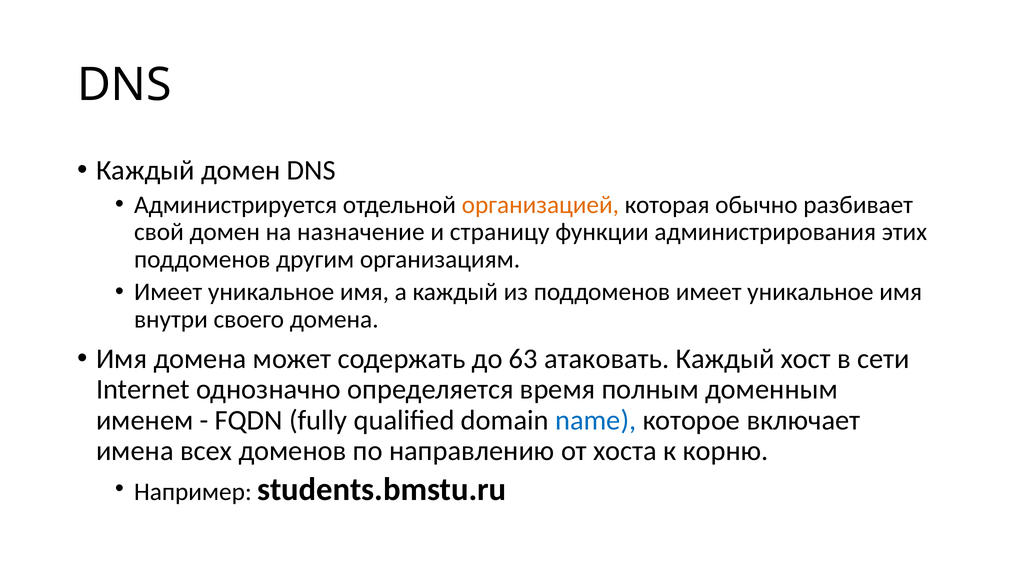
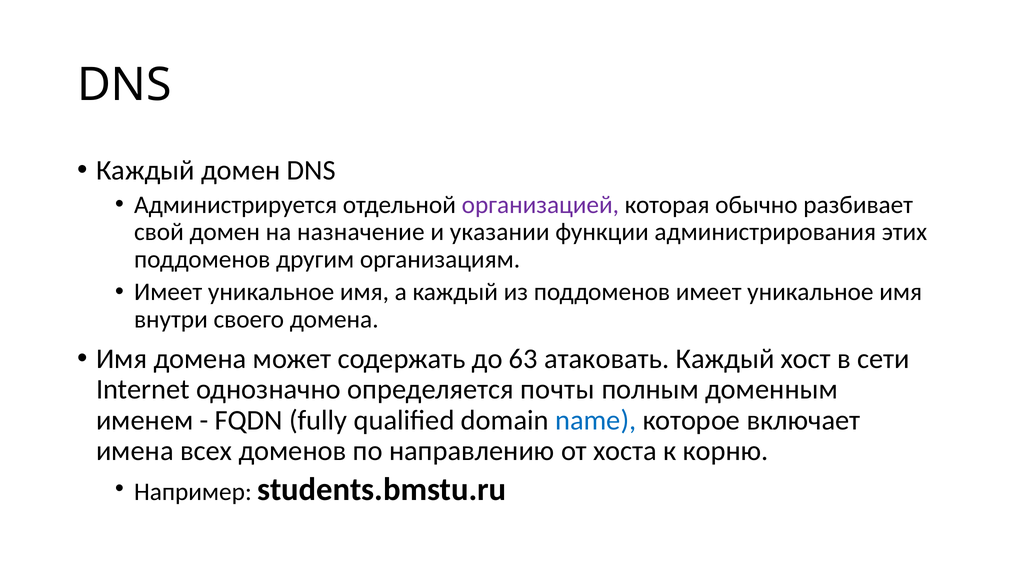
организацией colour: orange -> purple (540, 205)
страницу: страницу -> указании (500, 232)
время: время -> почты (557, 390)
